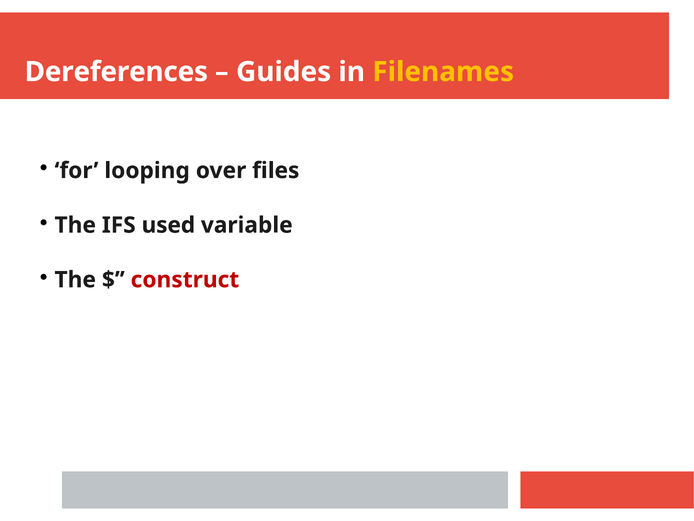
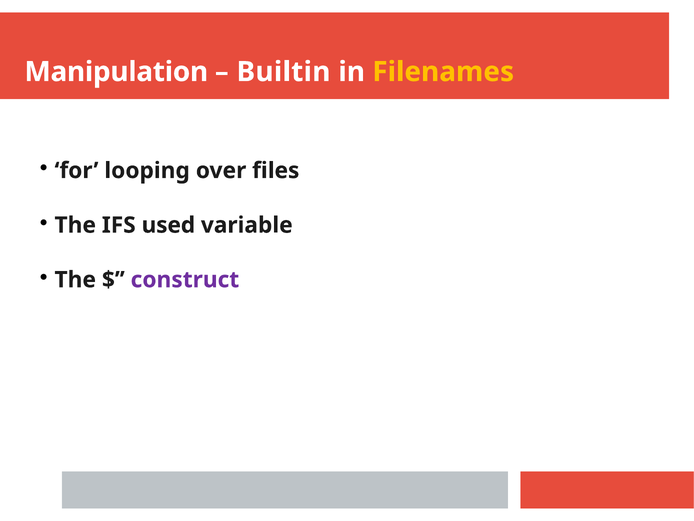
Dereferences: Dereferences -> Manipulation (116, 72)
Guides: Guides -> Builtin (283, 72)
construct colour: red -> purple (185, 279)
